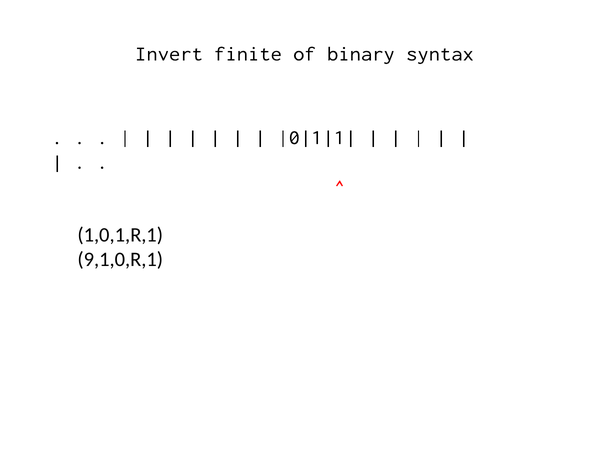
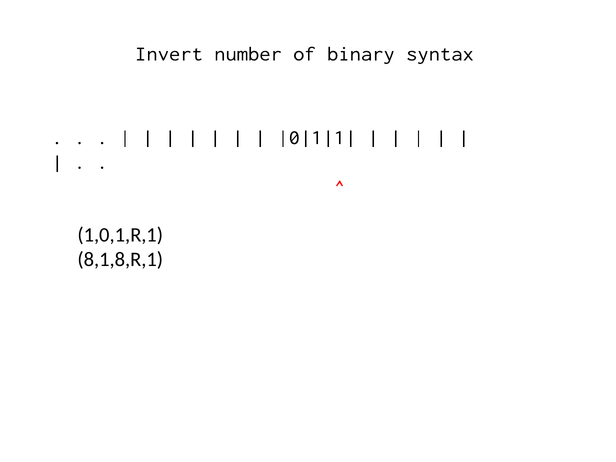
finite: finite -> number (248, 54)
9,1,0,R,1: 9,1,0,R,1 -> 8,1,8,R,1 (120, 260)
